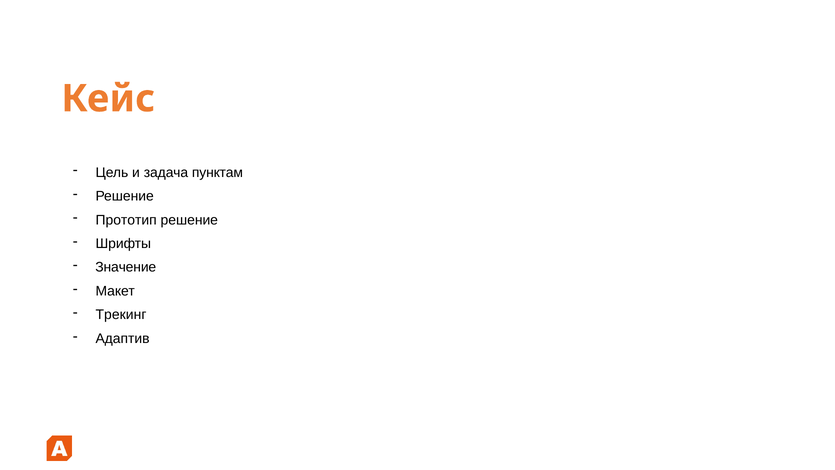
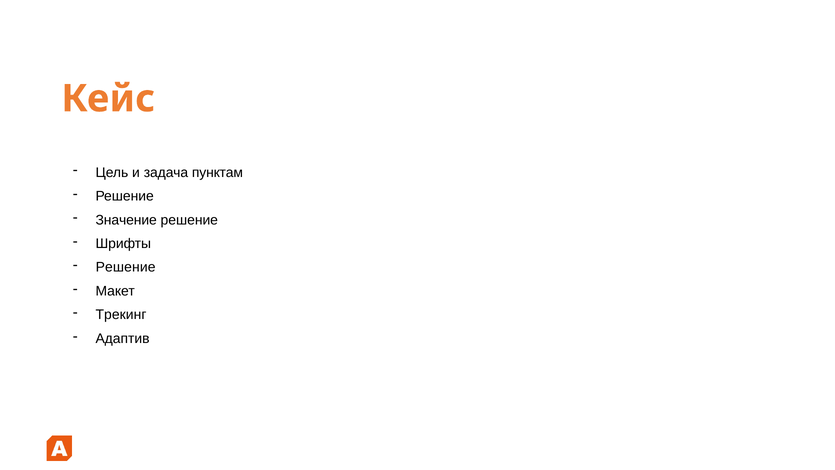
Прототип: Прототип -> Значение (126, 220)
Значение: Значение -> Решение (126, 267)
